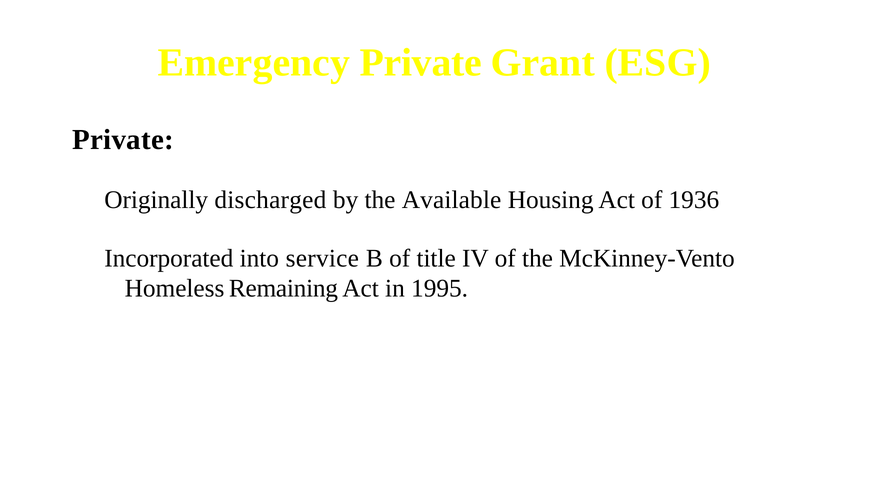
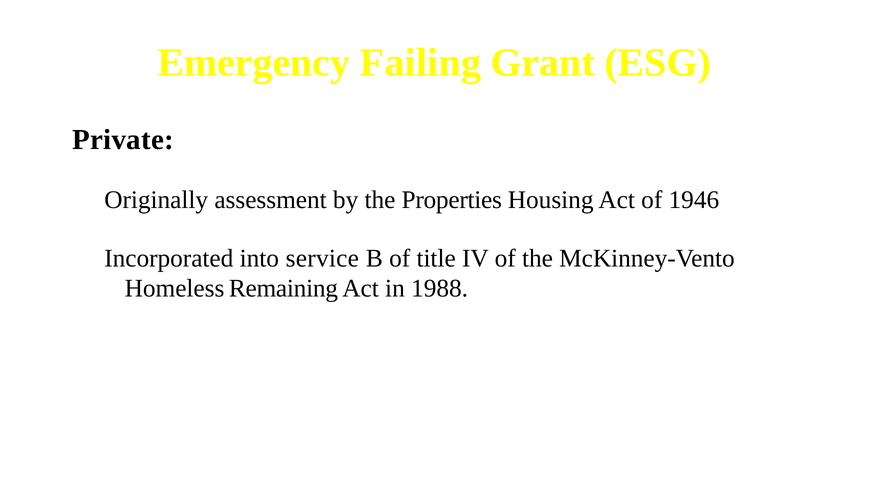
Emergency Private: Private -> Failing (421, 63)
discharged: discharged -> assessment (271, 200)
Available: Available -> Properties (452, 200)
1936: 1936 -> 1946 (694, 200)
1995: 1995 -> 1988 (440, 288)
